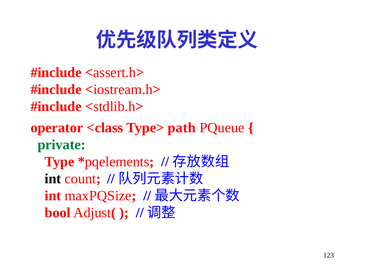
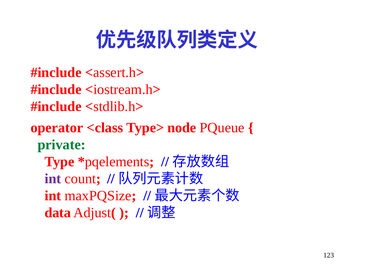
path: path -> node (182, 128)
int colour: black -> purple (53, 179)
bool: bool -> data (58, 213)
